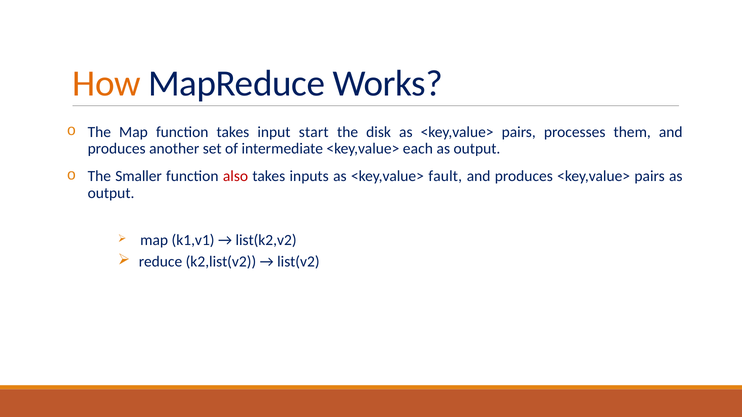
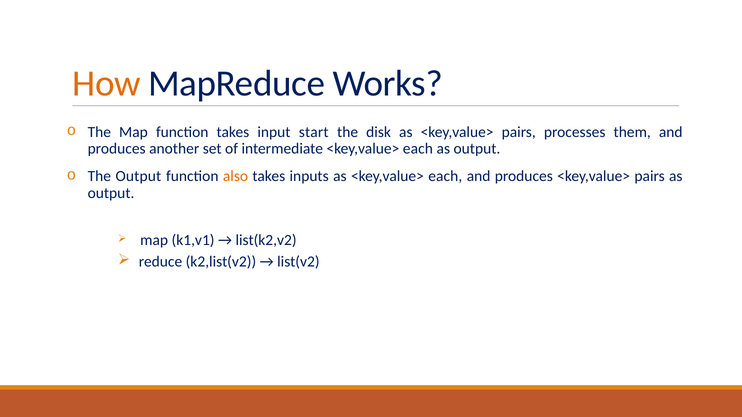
The Smaller: Smaller -> Output (138, 177)
also colour: red -> orange (236, 177)
as <key,value> fault: fault -> each (445, 177)
